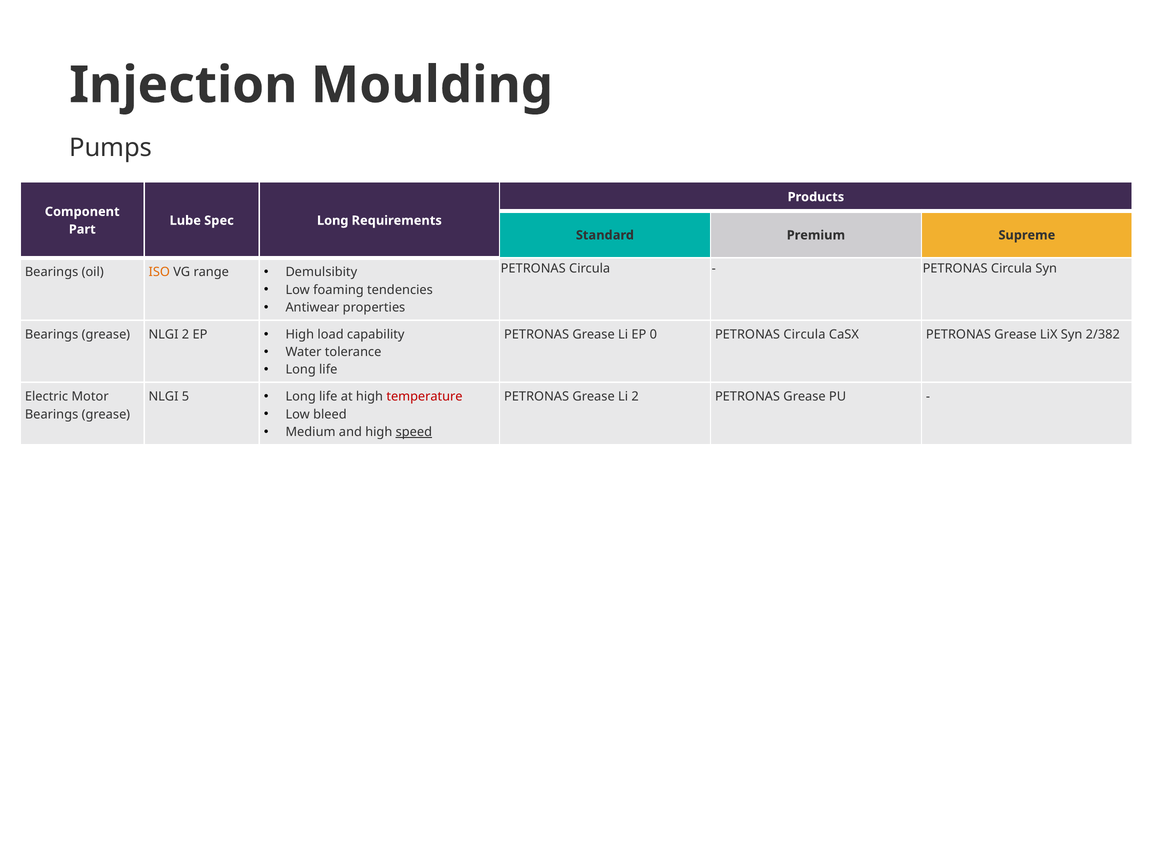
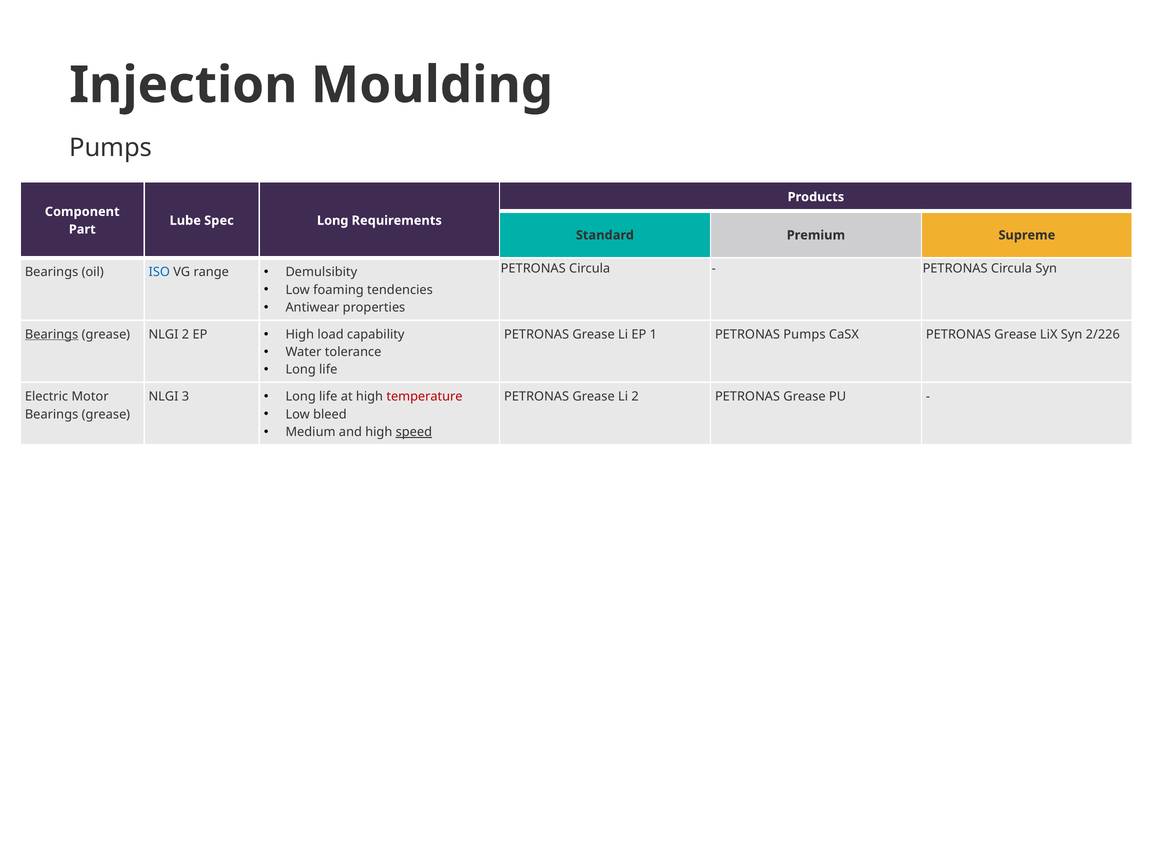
ISO colour: orange -> blue (159, 272)
Bearings underline: none -> present (52, 334)
0: 0 -> 1 (653, 334)
Circula: Circula -> Pumps (804, 334)
2/382: 2/382 -> 2/226 (1103, 334)
5: 5 -> 3 (185, 396)
